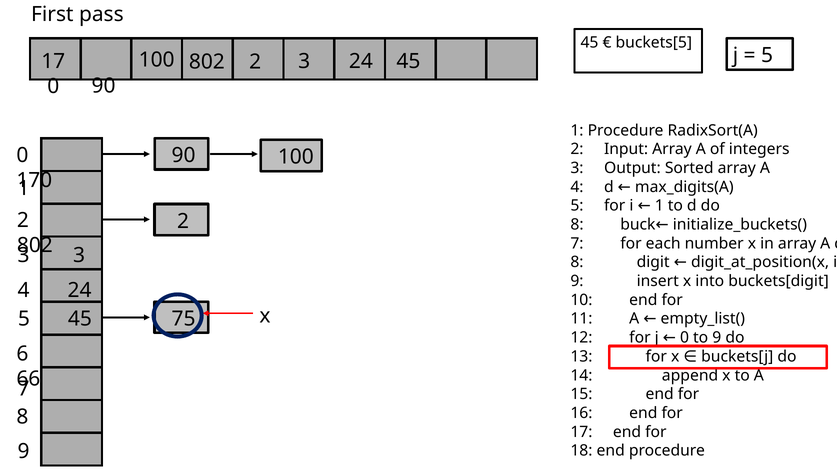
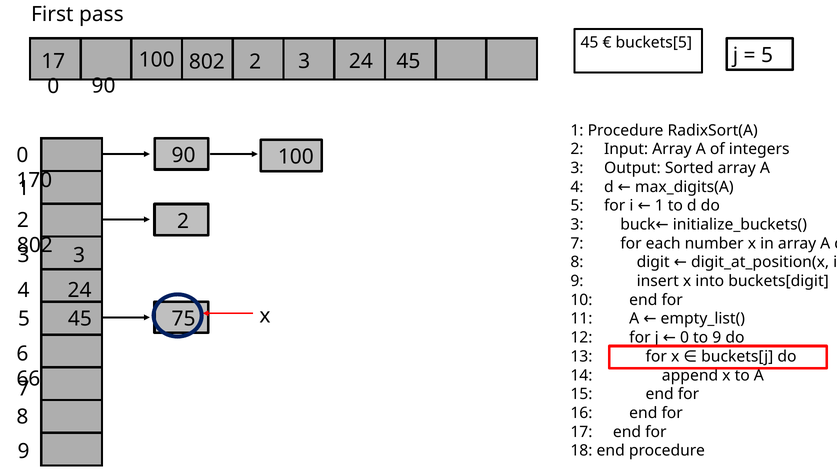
8: 8 -> 3 (577, 225)
